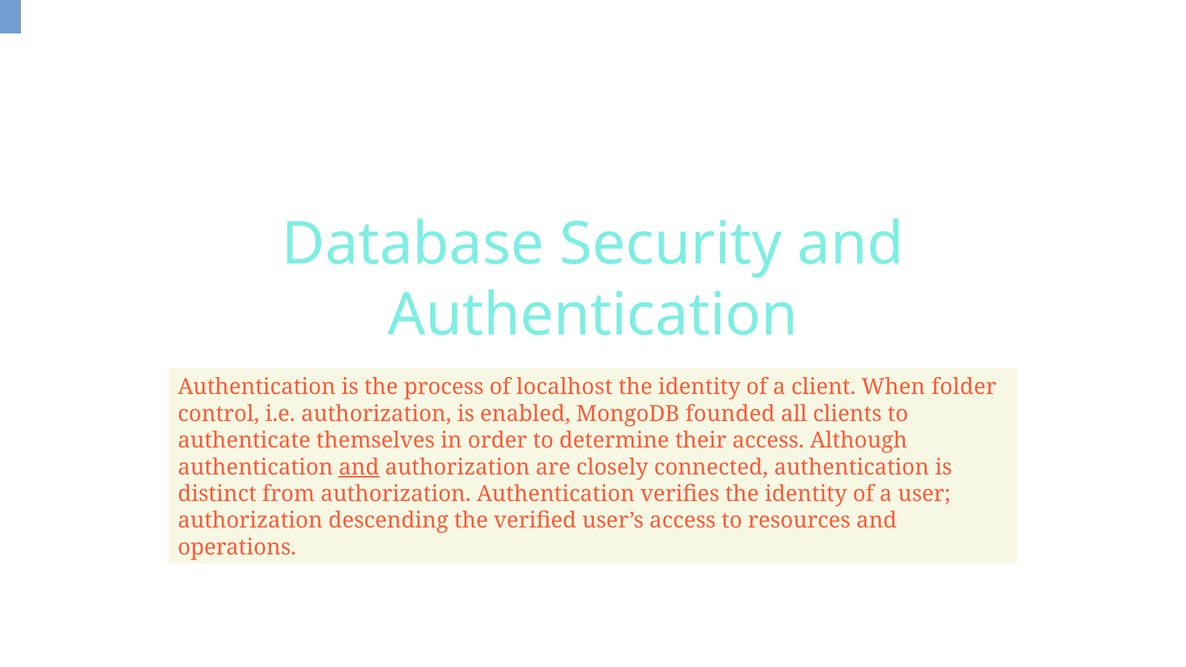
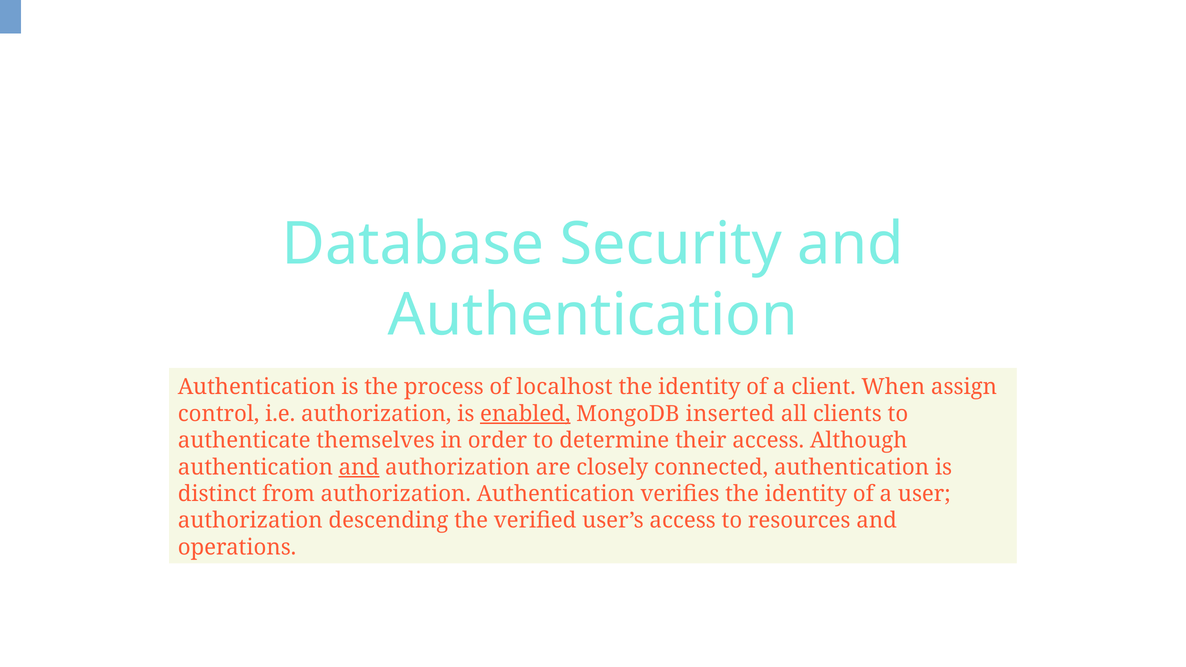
folder: folder -> assign (964, 387)
enabled underline: none -> present (525, 414)
founded: founded -> inserted (730, 414)
